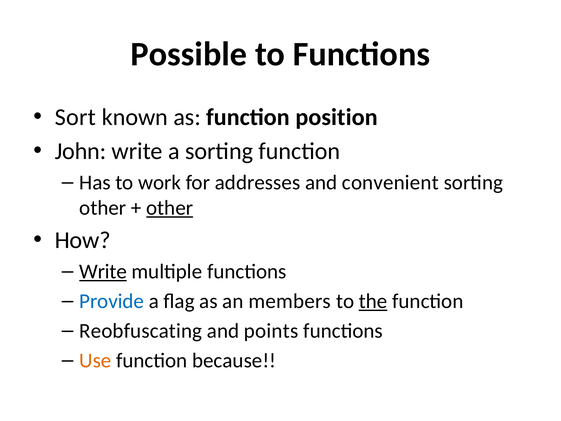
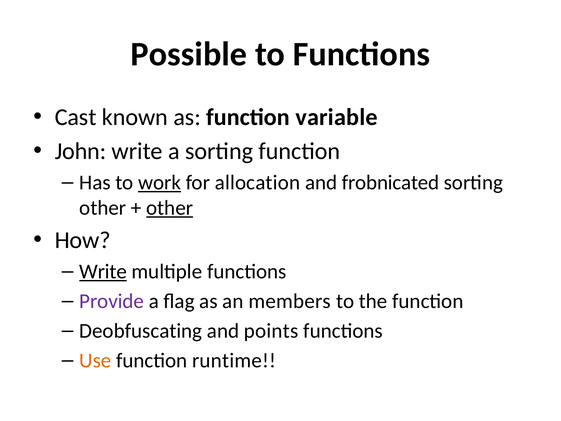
Sort: Sort -> Cast (76, 117)
position: position -> variable (337, 117)
work underline: none -> present (160, 182)
addresses: addresses -> allocation (257, 182)
convenient: convenient -> frobnicated (391, 182)
Provide colour: blue -> purple (112, 301)
the underline: present -> none (373, 301)
Reobfuscating: Reobfuscating -> Deobfuscating (141, 331)
because: because -> runtime (234, 360)
